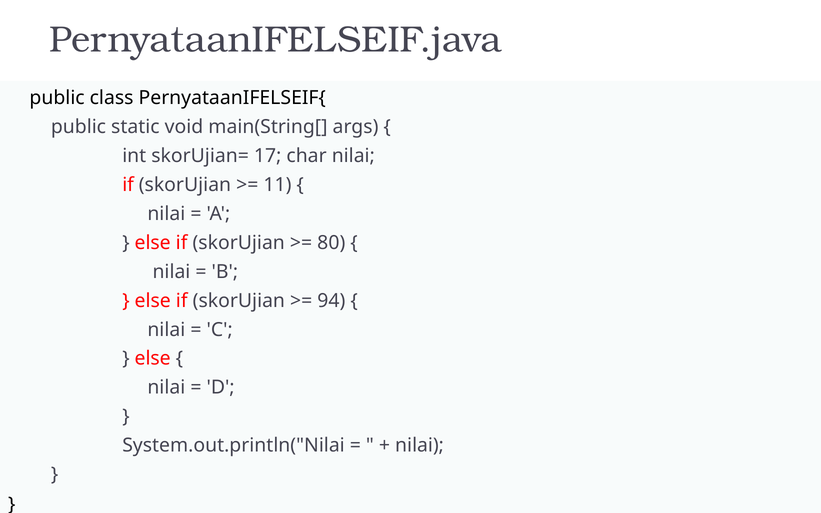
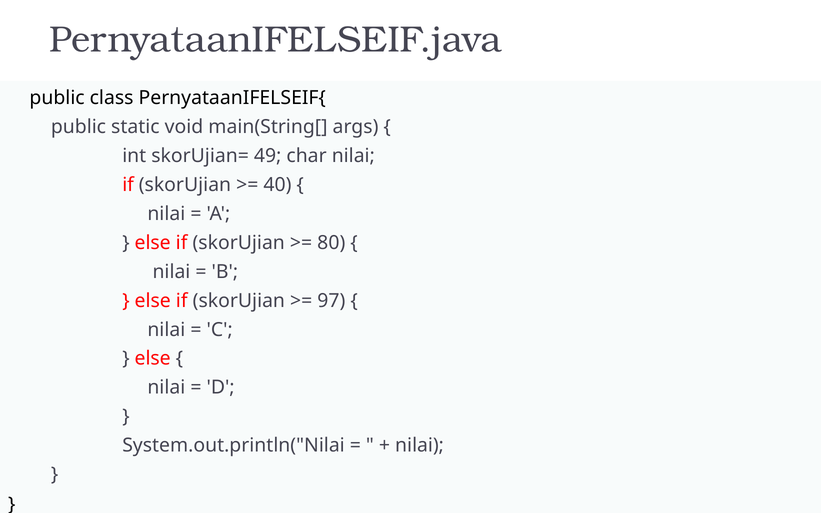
17: 17 -> 49 (268, 156)
11: 11 -> 40 (277, 185)
94: 94 -> 97 (331, 301)
